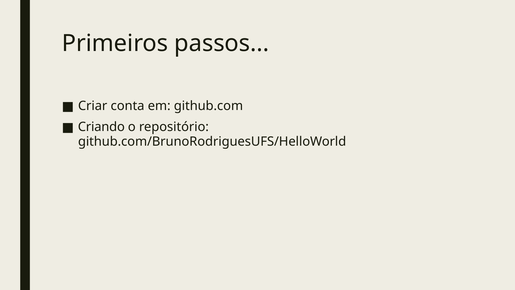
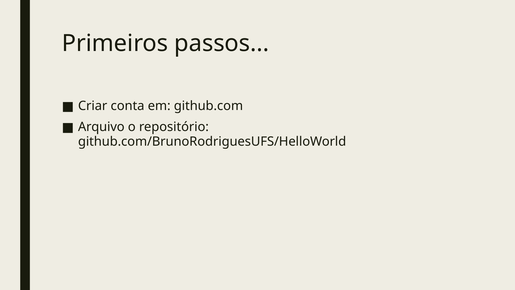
Criando: Criando -> Arquivo (101, 127)
